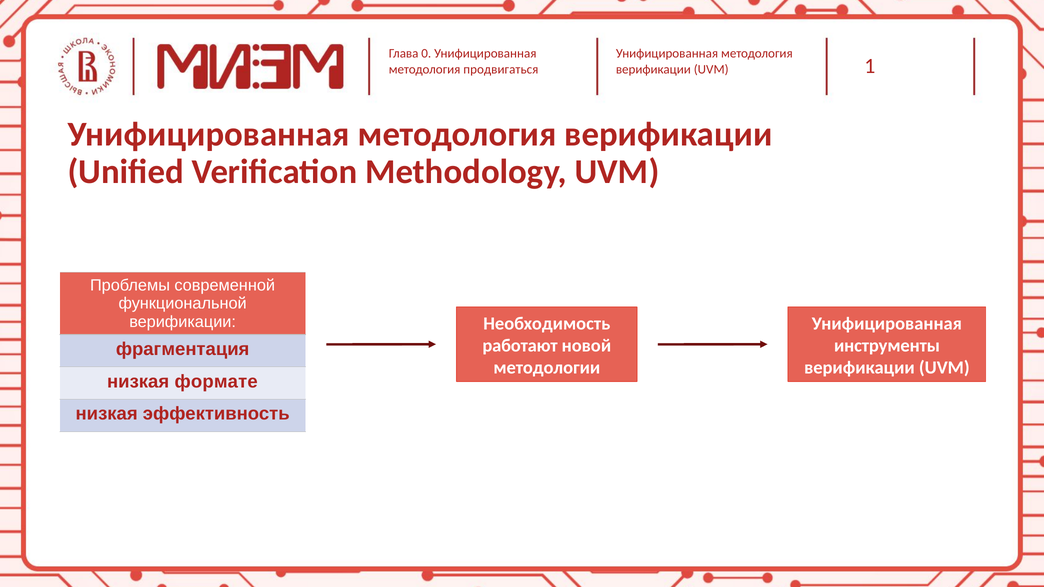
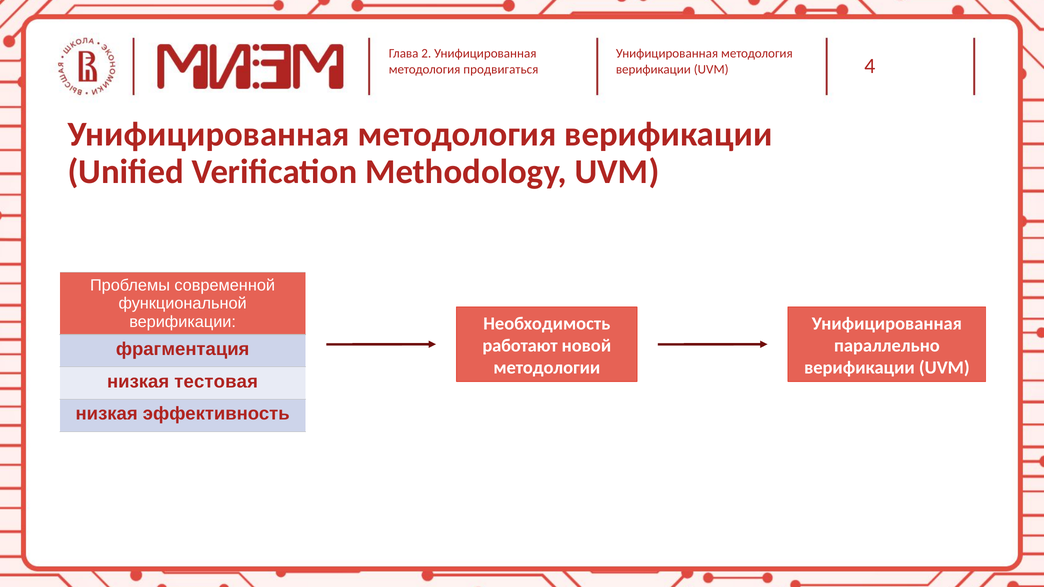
0: 0 -> 2 (426, 54)
1: 1 -> 4 (870, 66)
инструменты: инструменты -> параллельно (887, 346)
формате: формате -> тестовая (216, 382)
